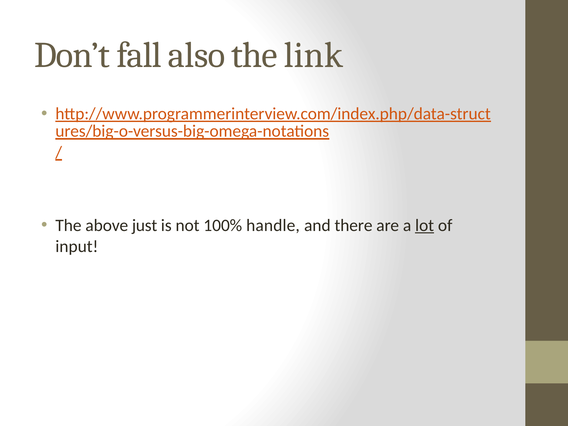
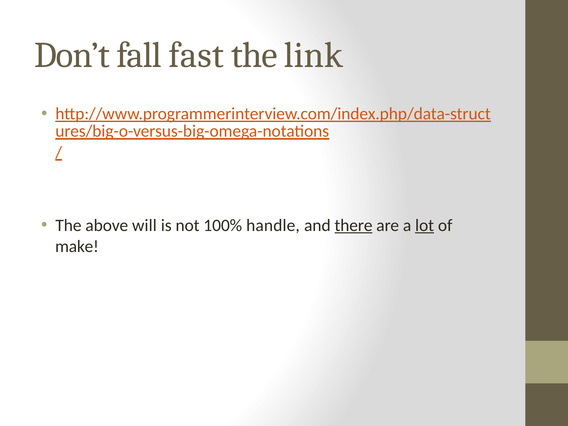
also: also -> fast (196, 55)
just: just -> will (144, 225)
there underline: none -> present (354, 225)
input: input -> make (77, 246)
